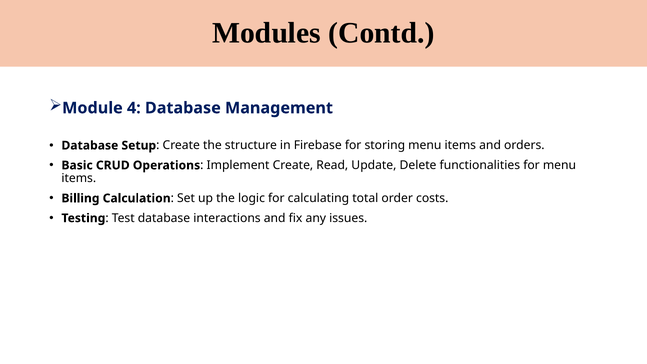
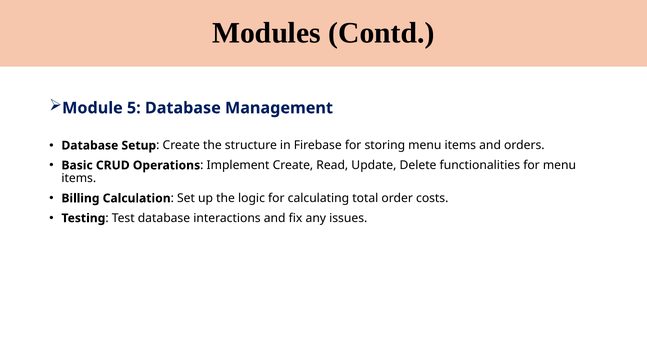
4: 4 -> 5 (134, 108)
